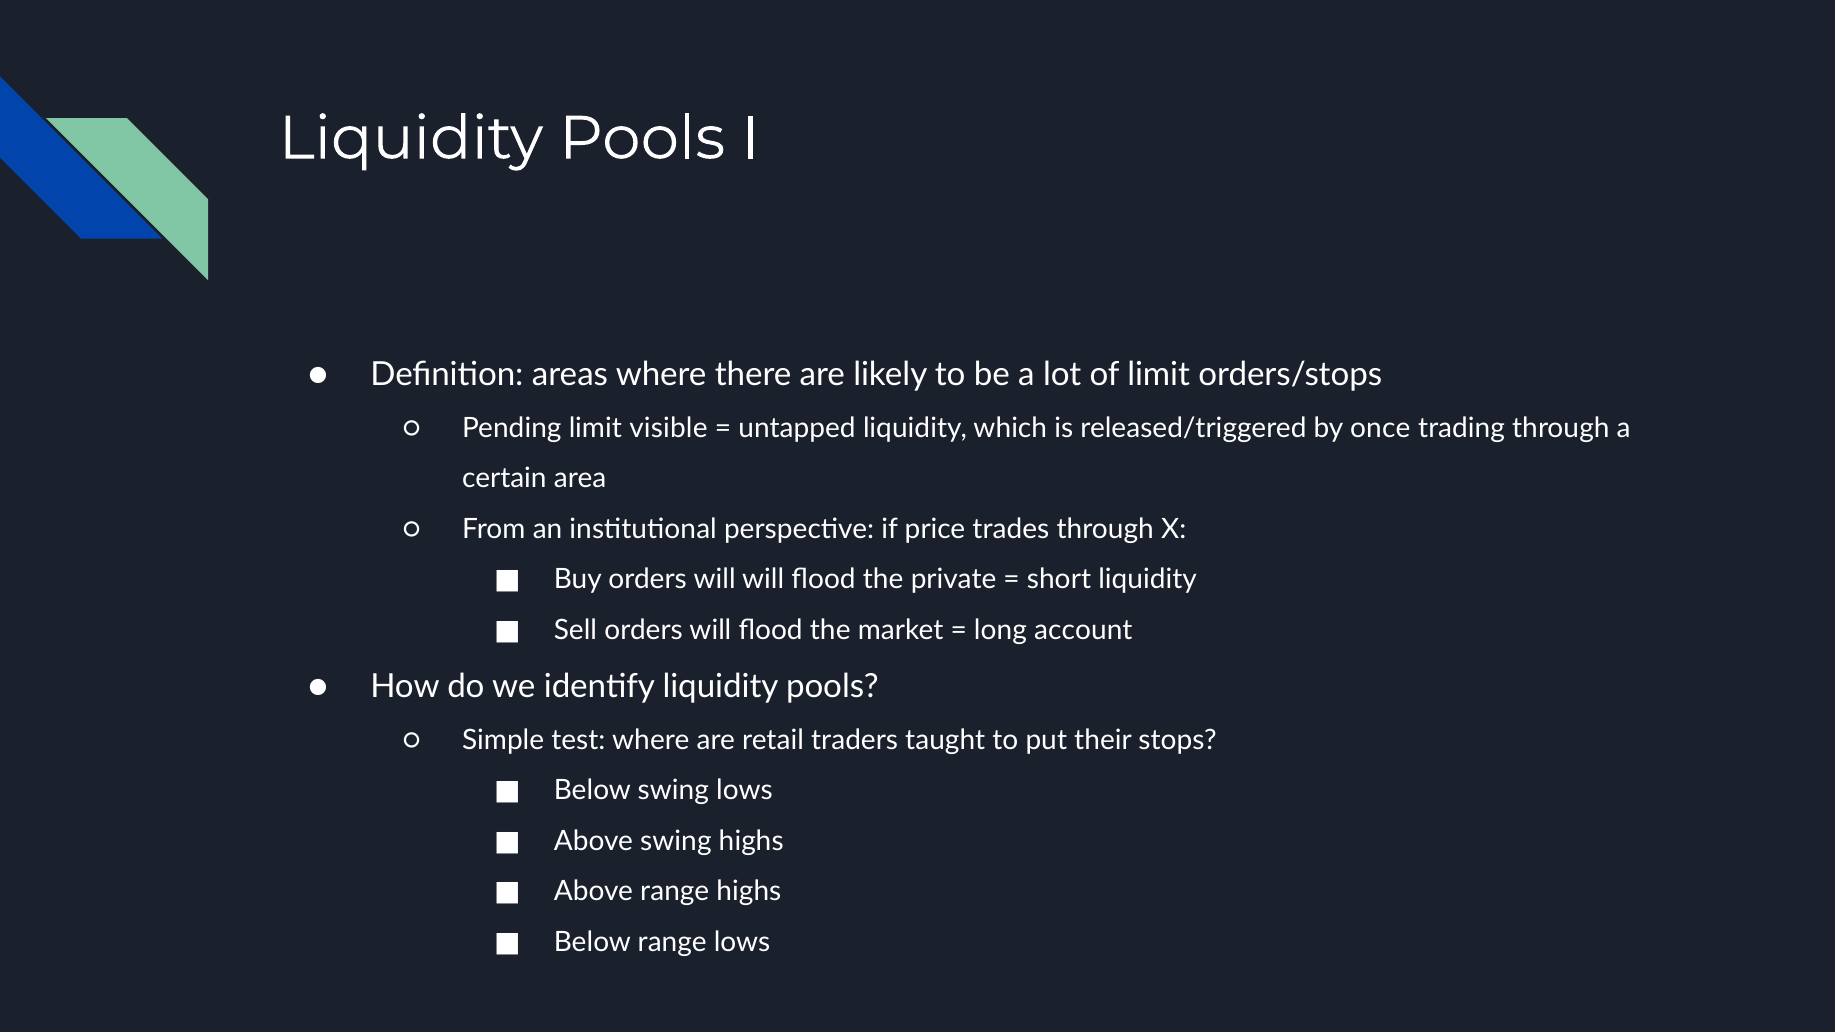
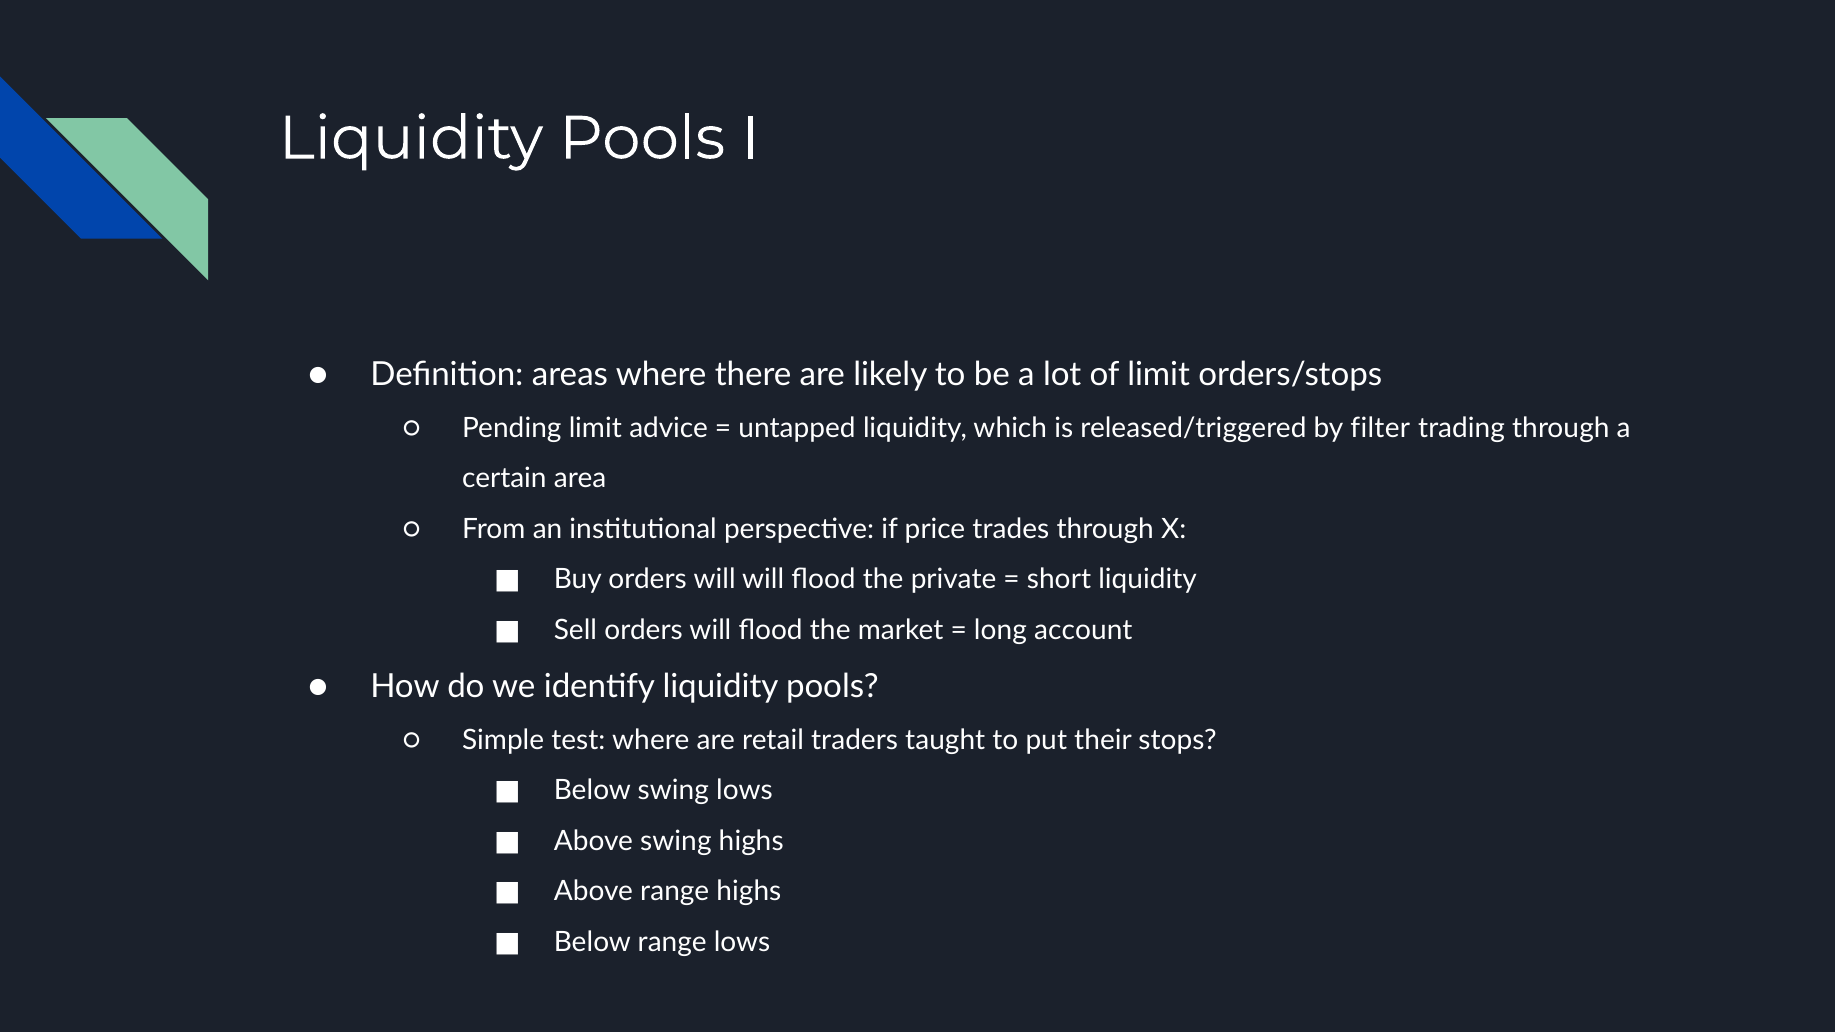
visible: visible -> advice (669, 428)
once: once -> filter (1380, 428)
